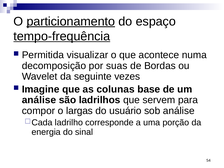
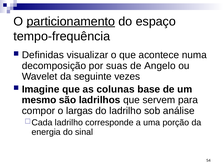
tempo-frequência underline: present -> none (62, 36)
Permitida: Permitida -> Definidas (43, 55)
Bordas: Bordas -> Angelo (160, 66)
análise: análise -> mesmo (39, 100)
do usuário: usuário -> ladrilho (125, 111)
